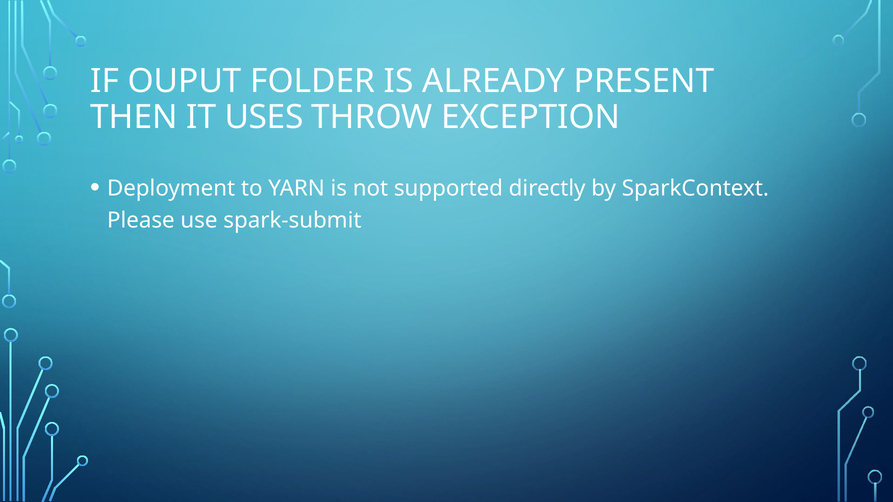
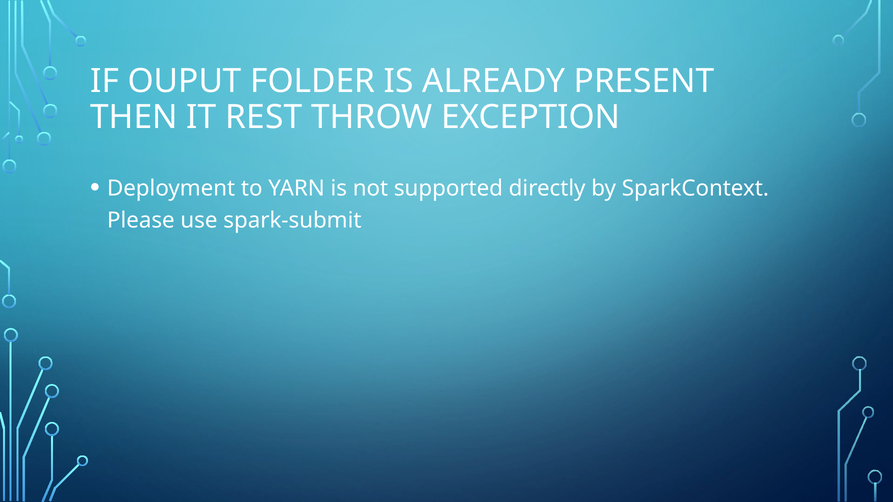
USES: USES -> REST (264, 117)
